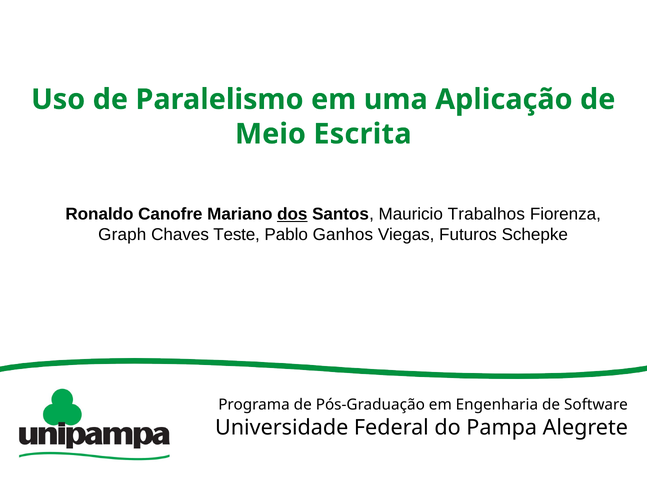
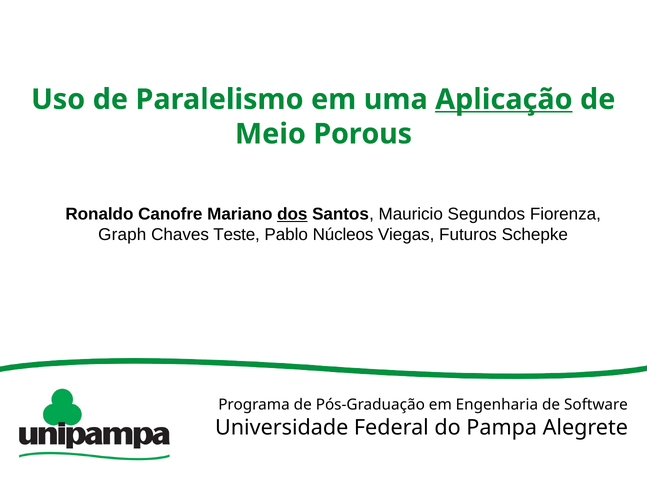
Aplicação underline: none -> present (504, 99)
Escrita: Escrita -> Porous (363, 134)
Trabalhos: Trabalhos -> Segundos (486, 214)
Ganhos: Ganhos -> Núcleos (343, 235)
